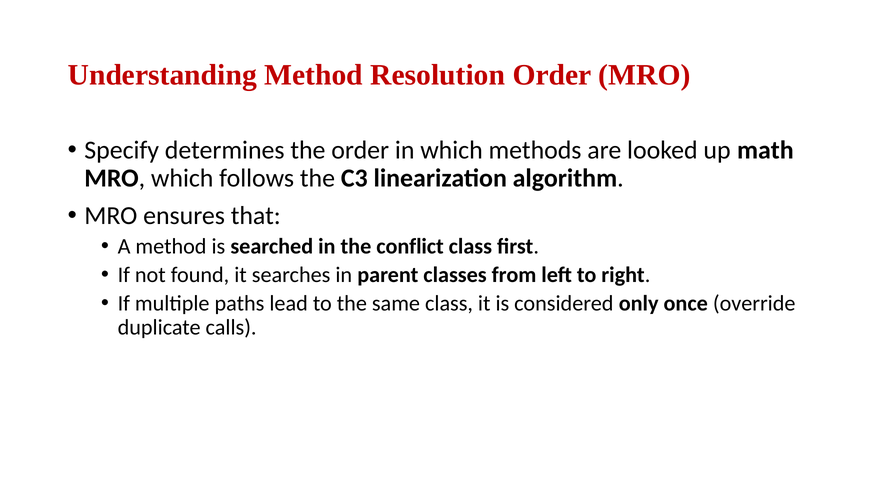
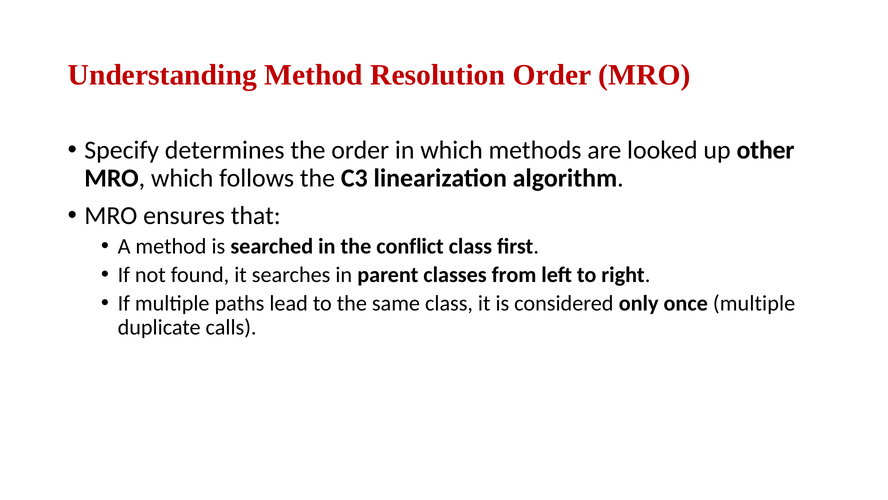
math: math -> other (765, 150)
once override: override -> multiple (754, 303)
